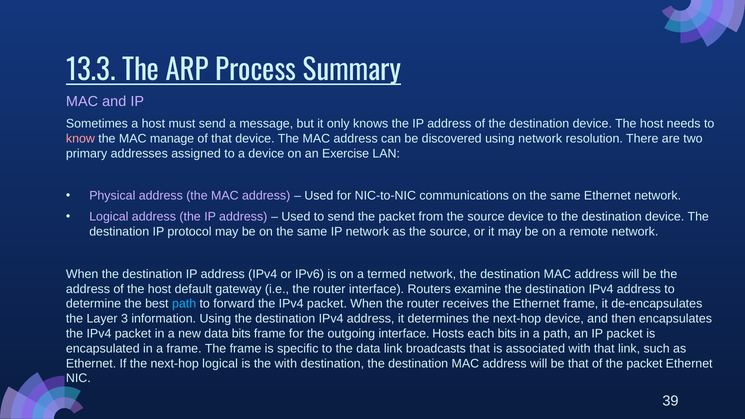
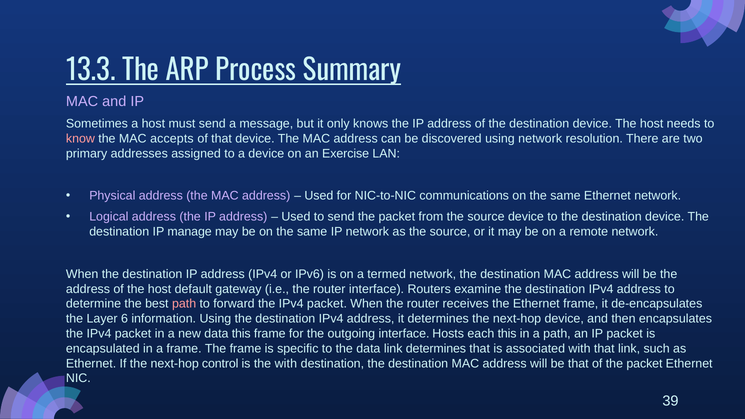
manage: manage -> accepts (172, 139)
protocol: protocol -> manage (190, 232)
path colour: light blue -> pink (184, 304)
3: 3 -> 6 (124, 319)
data bits: bits -> this (241, 334)
each bits: bits -> this (507, 334)
link broadcasts: broadcasts -> determines (436, 349)
next-hop logical: logical -> control (220, 363)
